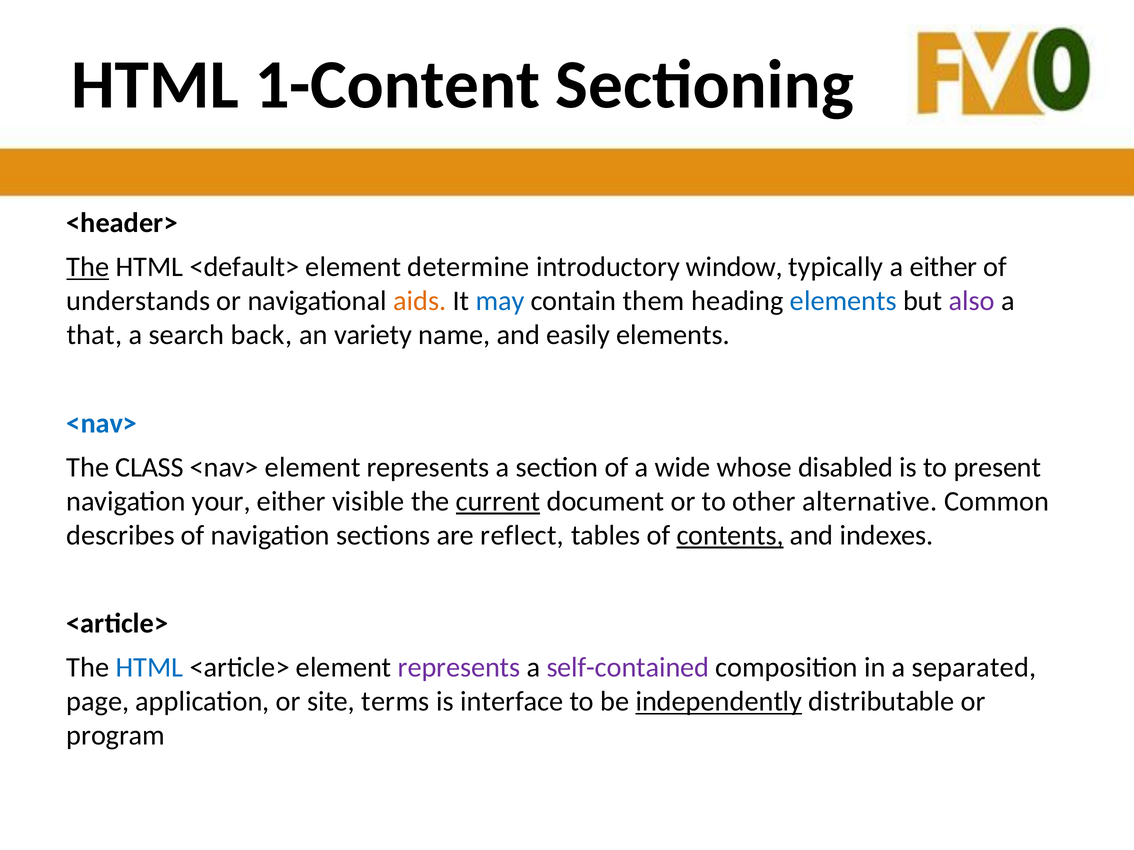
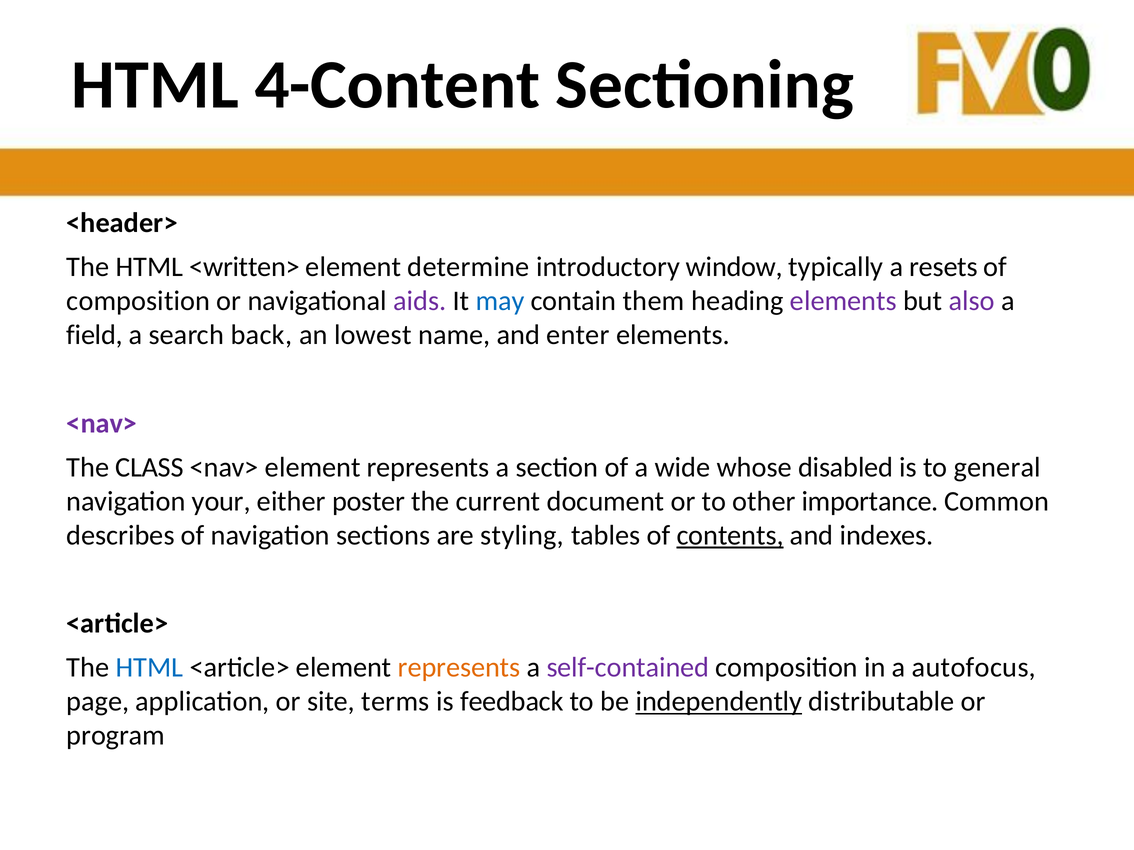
1-Content: 1-Content -> 4-Content (397, 85)
The underline: present -> none (88, 267)
<default>: <default> -> <written> (245, 267)
a either: either -> resets (944, 267)
understands: understands -> composition (138, 301)
aids colour: orange -> purple (420, 301)
elements colour: blue -> purple (843, 301)
that: that -> field (95, 335)
variety: variety -> lowest (373, 335)
easily: easily -> enter (578, 335)
<nav> colour: blue -> purple (102, 423)
present: present -> general (997, 468)
visible: visible -> poster (369, 502)
current underline: present -> none (498, 502)
alternative: alternative -> importance (870, 502)
reflect: reflect -> styling (522, 536)
represents colour: purple -> orange (459, 668)
separated: separated -> autofocus (974, 668)
interface: interface -> feedback (512, 702)
